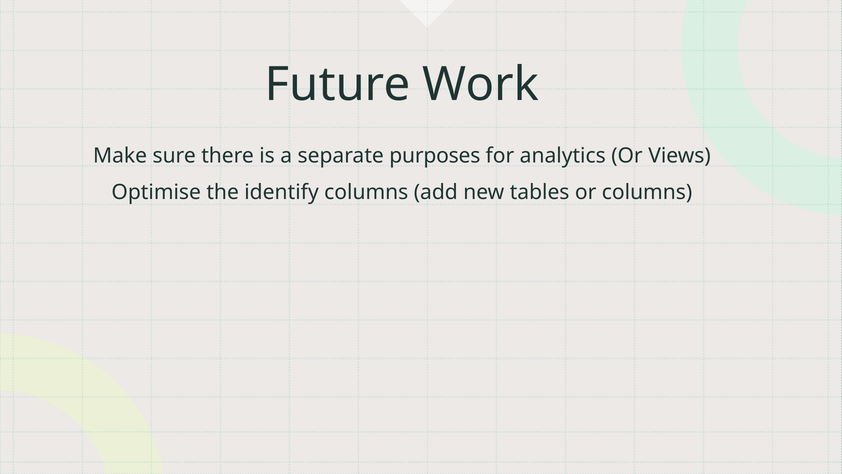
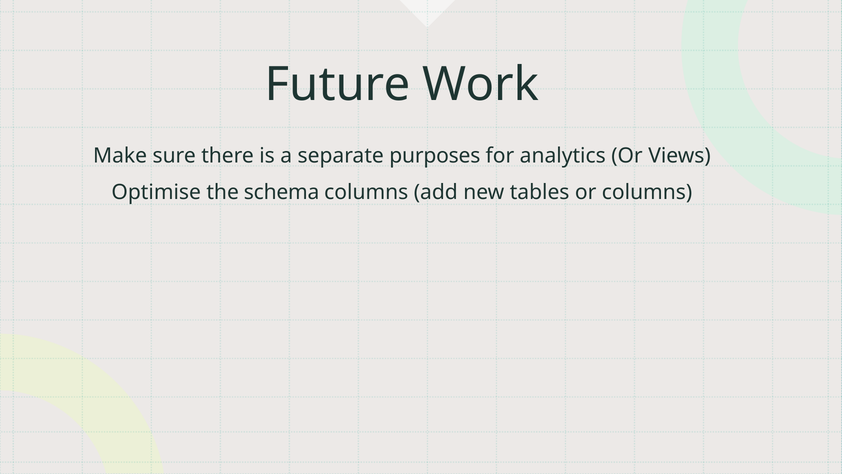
identify: identify -> schema (282, 192)
